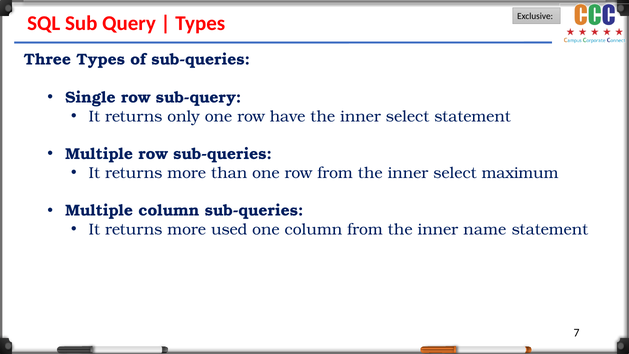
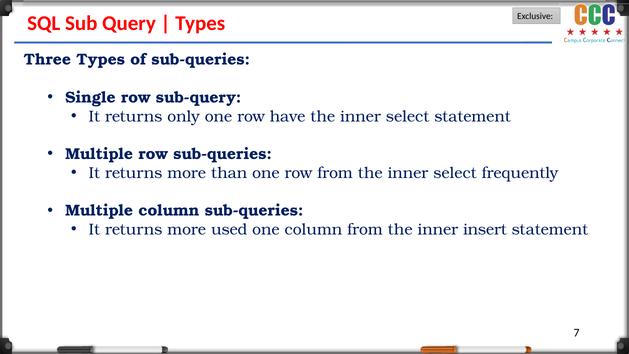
maximum: maximum -> frequently (520, 173)
name: name -> insert (485, 230)
